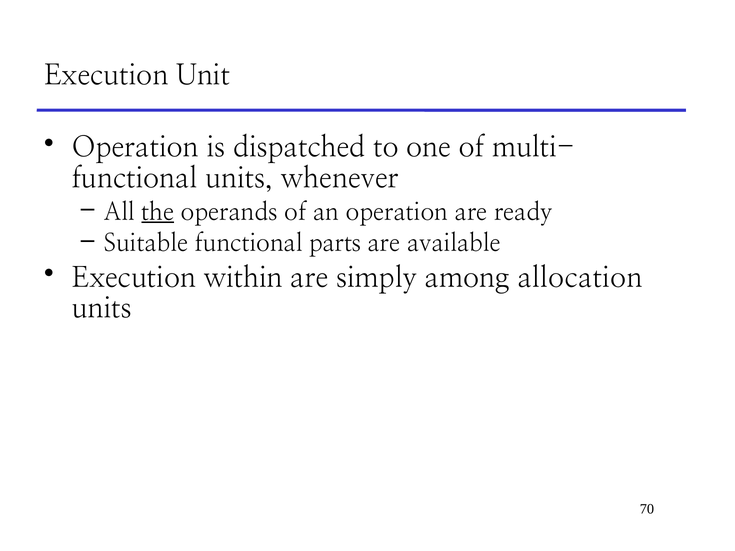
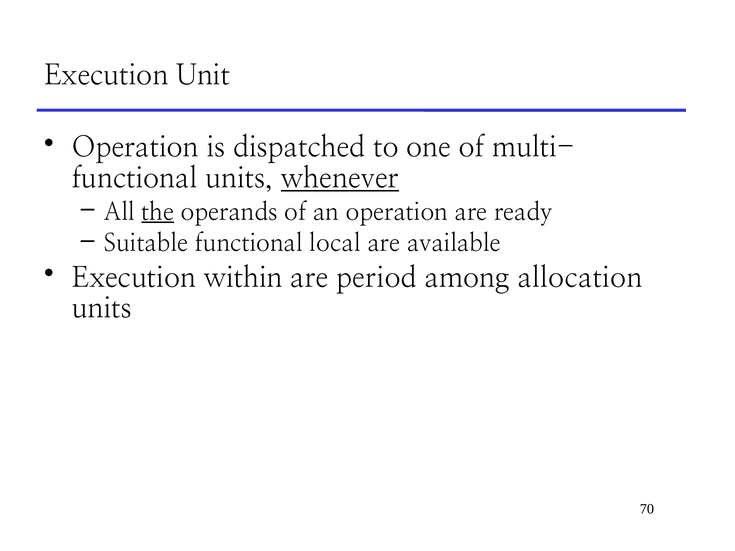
whenever underline: none -> present (340, 178)
parts: parts -> local (335, 243)
simply: simply -> period (376, 278)
